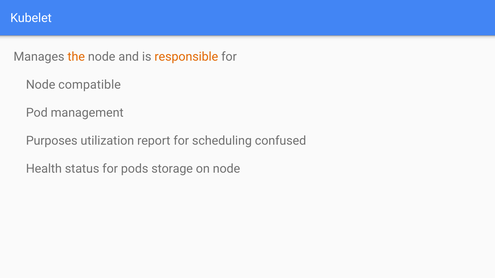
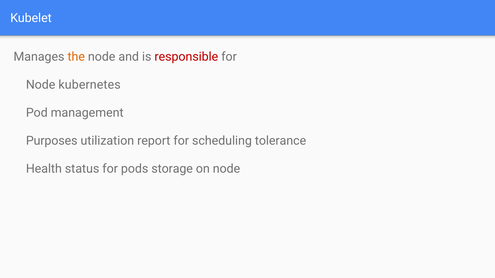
responsible colour: orange -> red (186, 57)
compatible: compatible -> kubernetes (90, 85)
confused: confused -> tolerance (281, 141)
